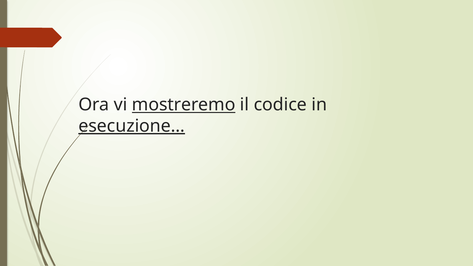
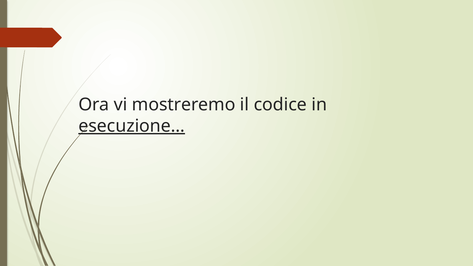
mostreremo underline: present -> none (184, 105)
